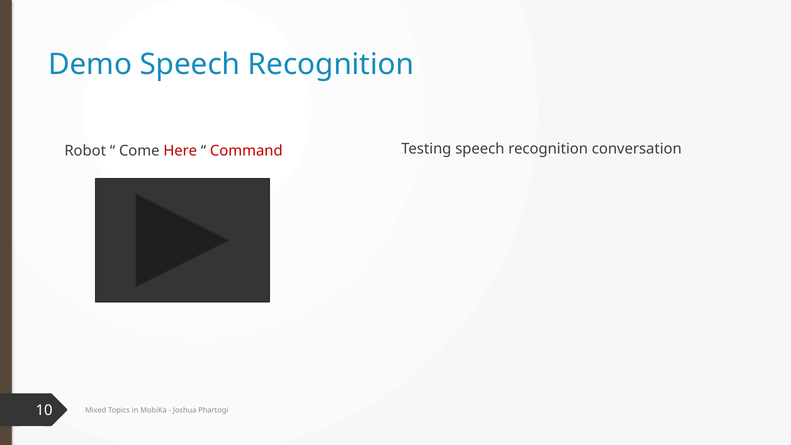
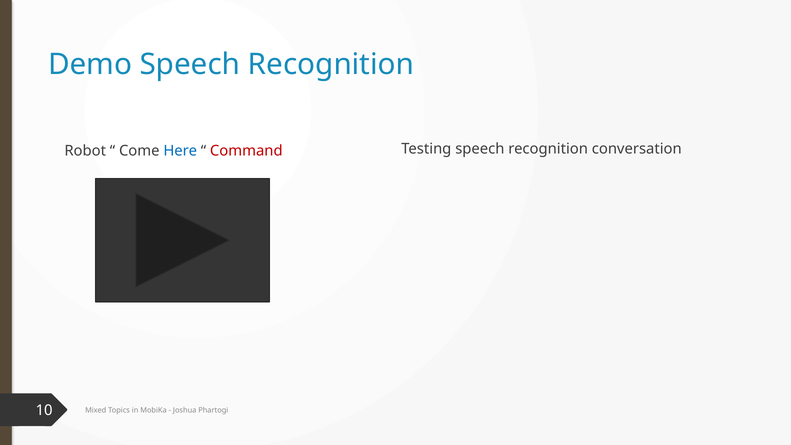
Here colour: red -> blue (180, 151)
